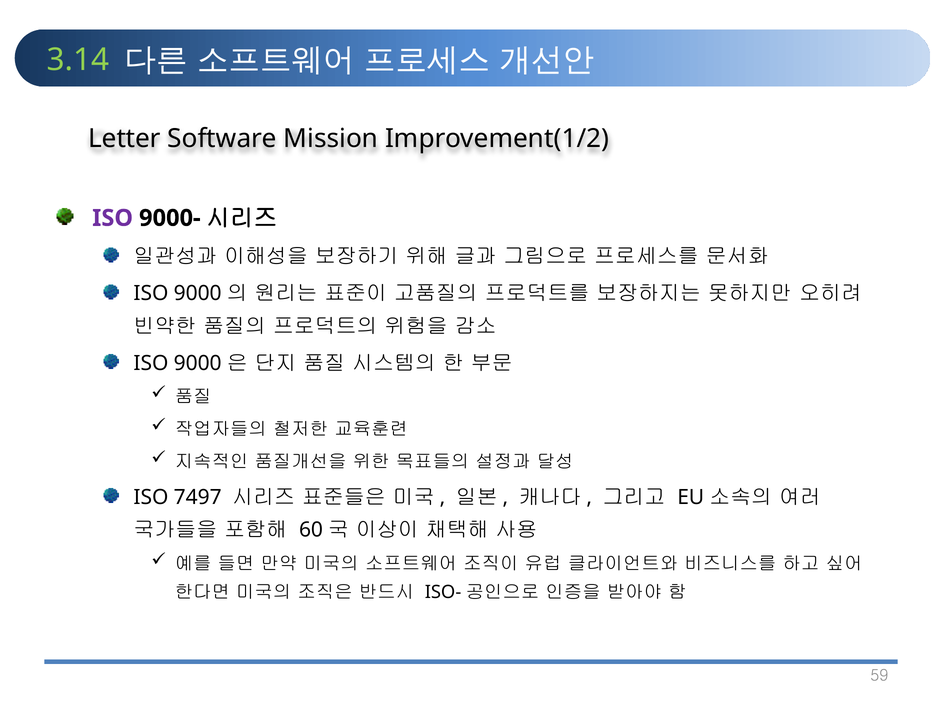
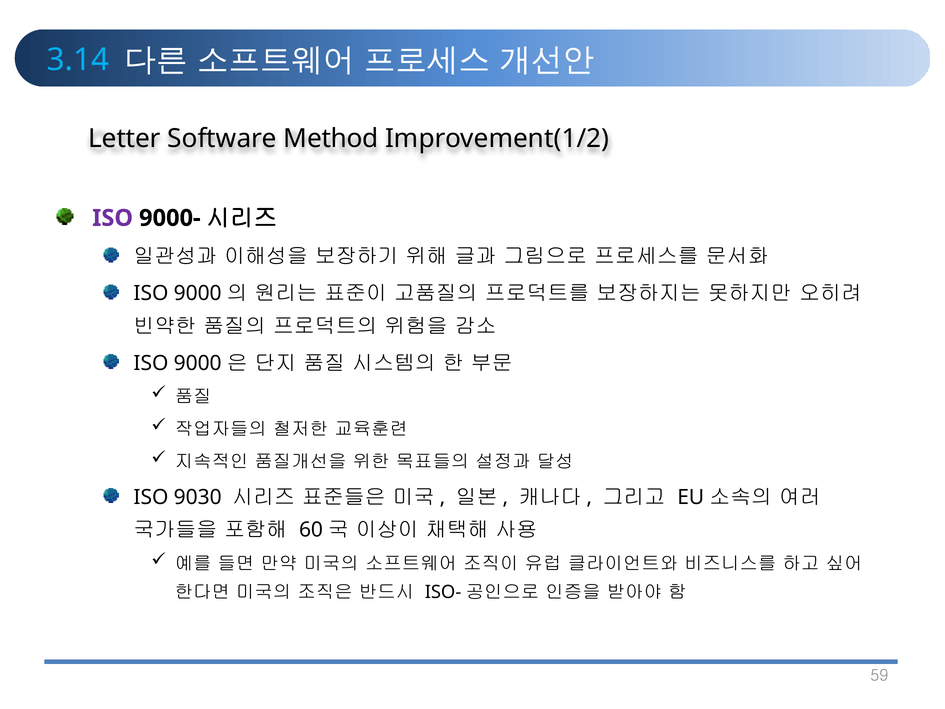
3.14 colour: light green -> light blue (78, 60)
Mission: Mission -> Method (331, 139)
7497: 7497 -> 9030 (198, 497)
